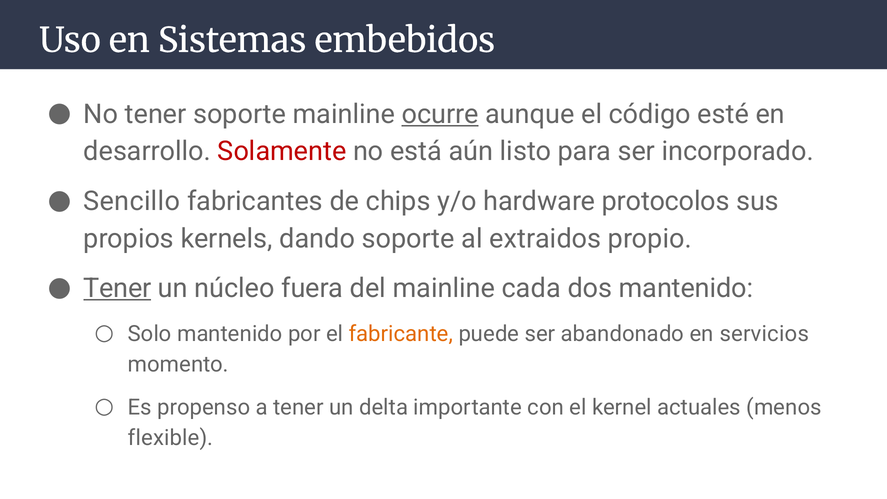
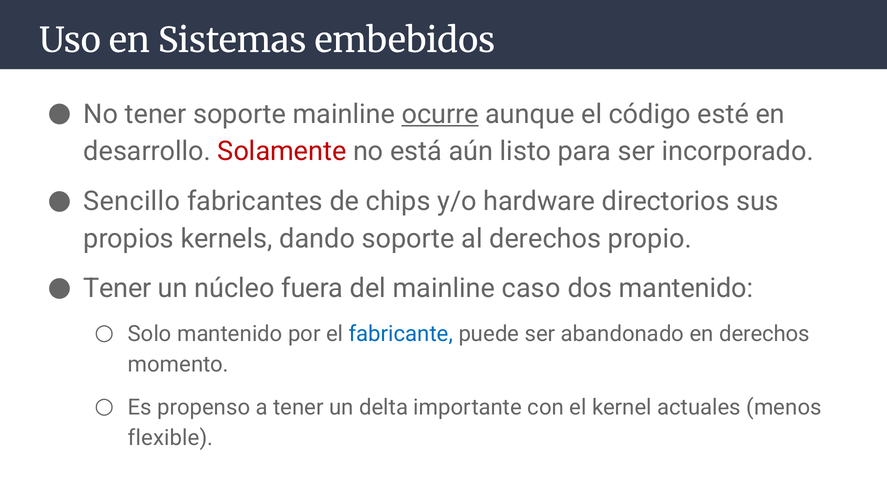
protocolos: protocolos -> directorios (666, 201)
al extraidos: extraidos -> derechos (545, 239)
Tener underline: present -> none (117, 288)
cada: cada -> caso (531, 288)
fabricante colour: orange -> blue (401, 334)
en servicios: servicios -> derechos (765, 334)
